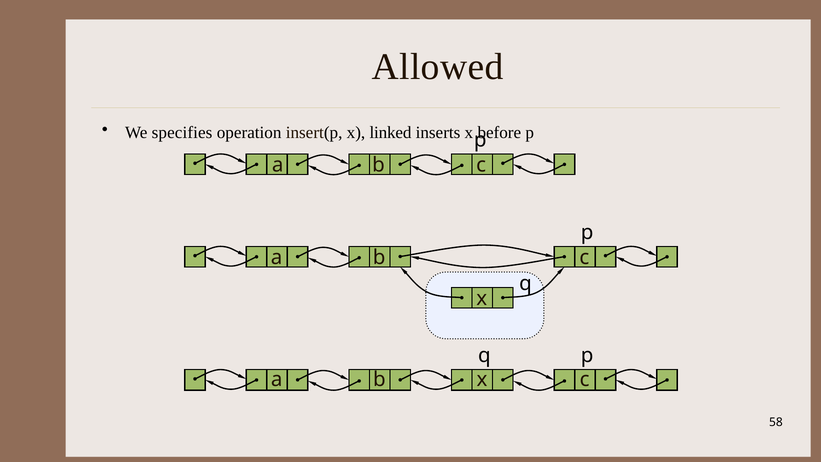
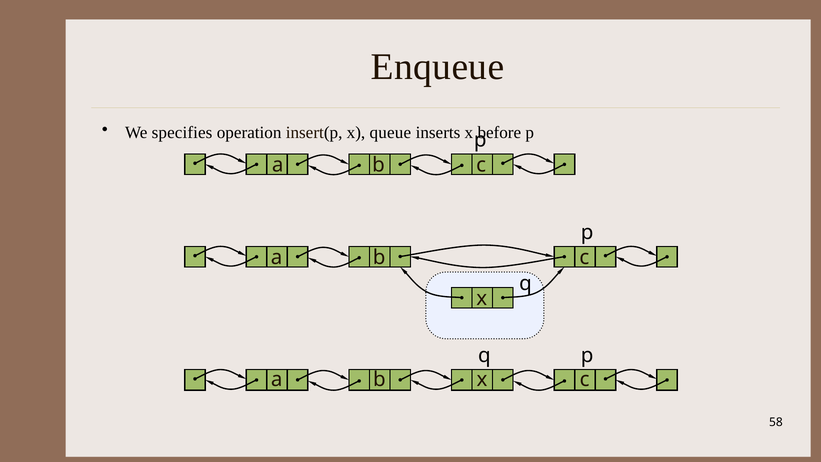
Allowed: Allowed -> Enqueue (438, 67)
linked: linked -> queue (390, 133)
